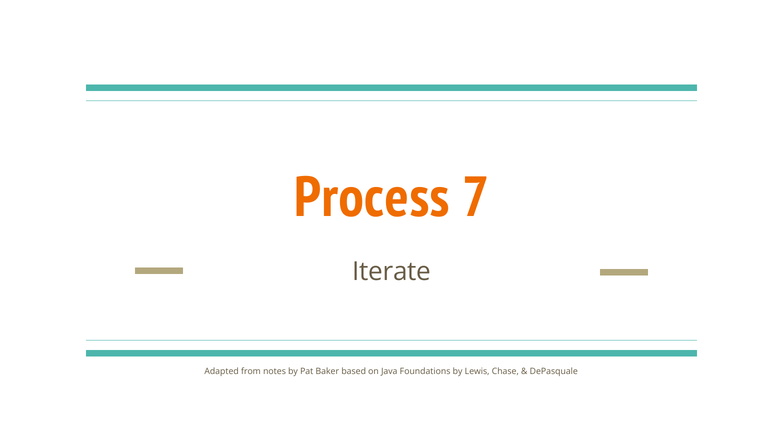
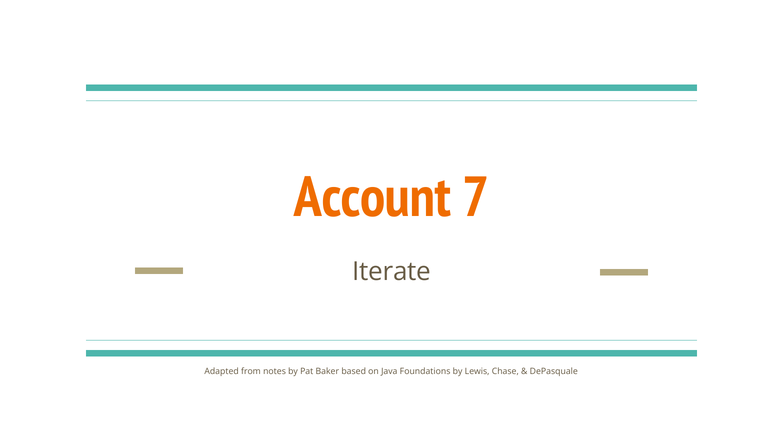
Process: Process -> Account (372, 197)
